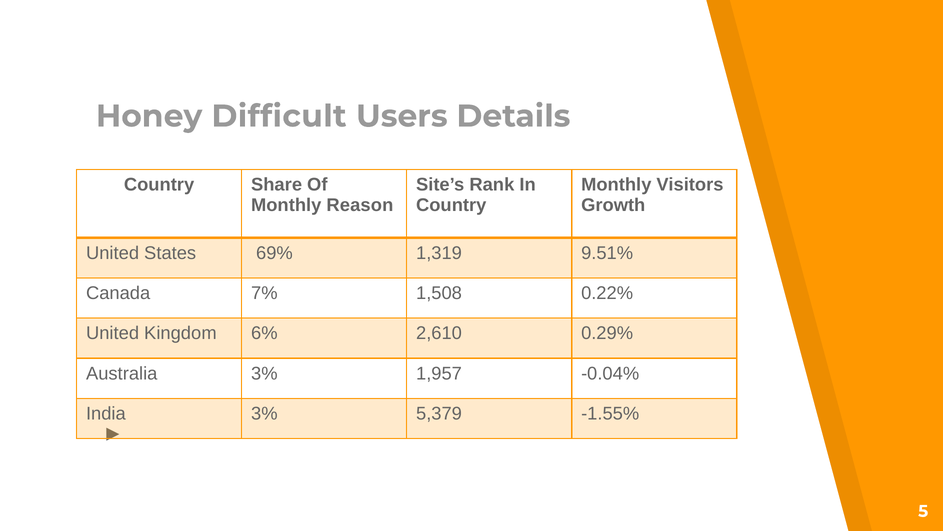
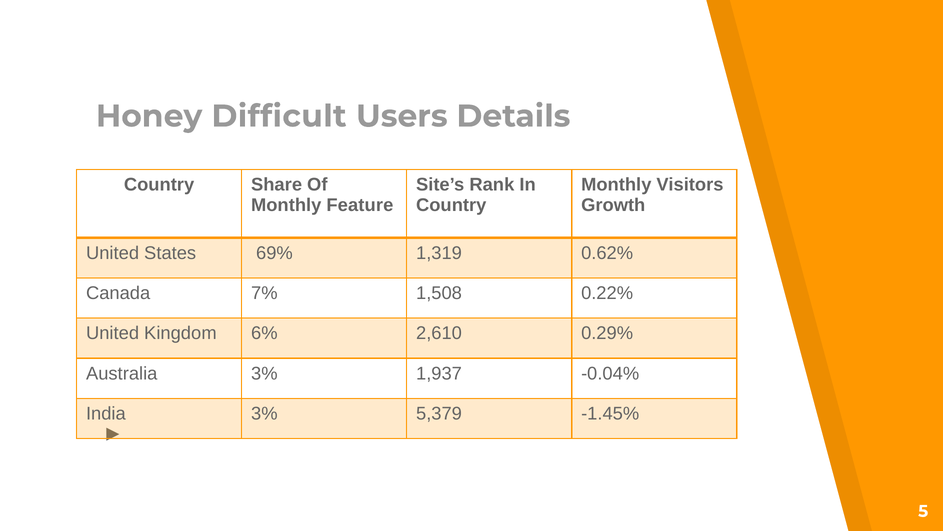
Reason: Reason -> Feature (360, 205)
9.51%: 9.51% -> 0.62% (607, 253)
1,957: 1,957 -> 1,937 (439, 373)
-1.55%: -1.55% -> -1.45% (610, 413)
